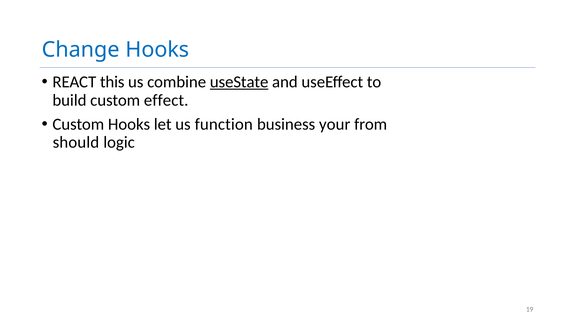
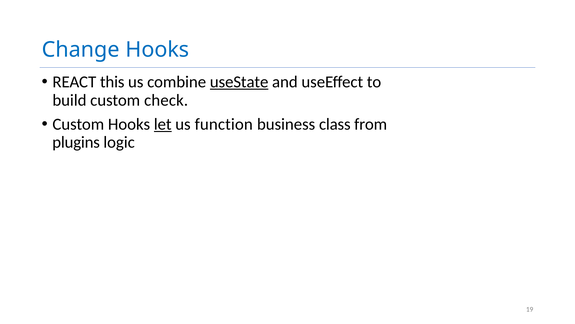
effect: effect -> check (166, 100)
let underline: none -> present (163, 124)
your: your -> class (335, 124)
should: should -> plugins (76, 142)
